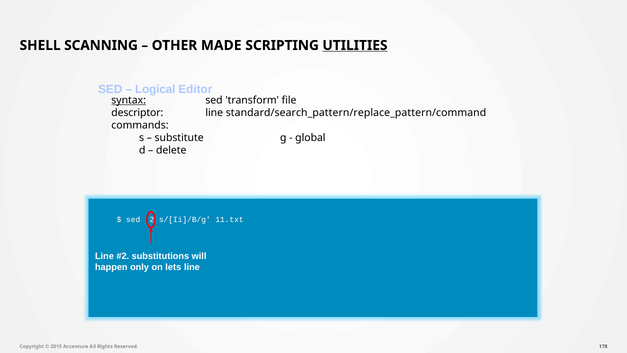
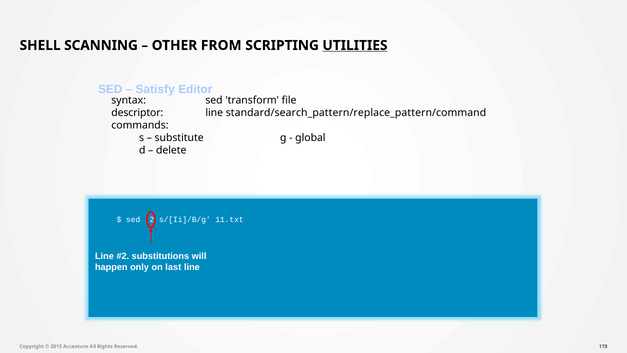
MADE: MADE -> FROM (221, 45)
Logical: Logical -> Satisfy (155, 89)
syntax underline: present -> none (129, 100)
lets: lets -> last (173, 267)
